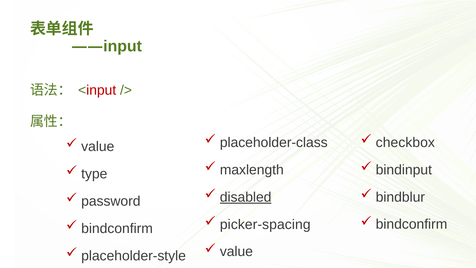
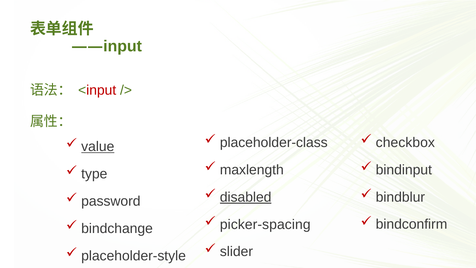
value underline: none -> present (98, 146)
bindconfirm: bindconfirm -> bindchange (117, 228)
value: value -> slider (236, 251)
